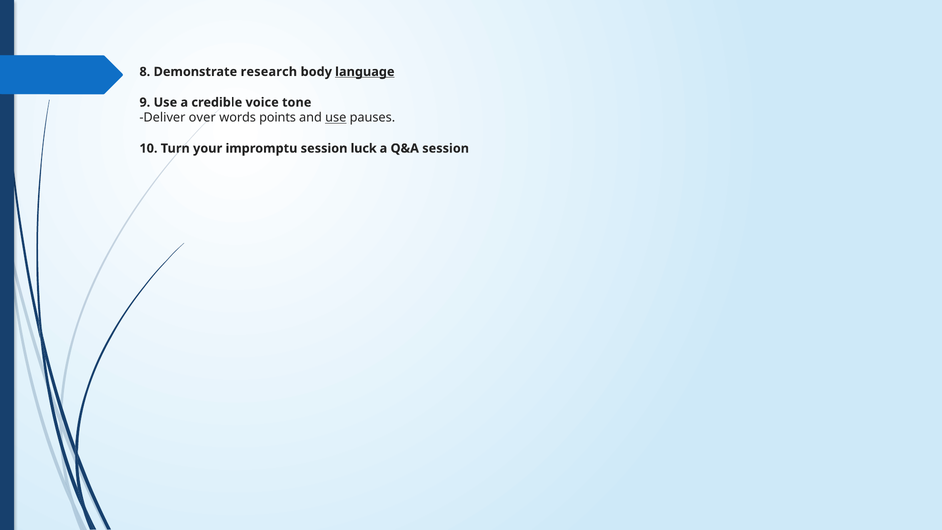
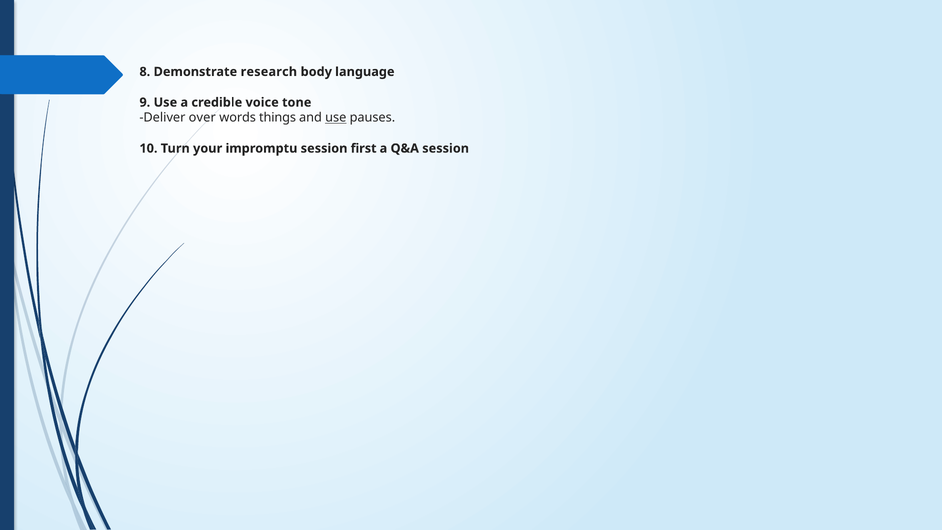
language underline: present -> none (365, 72)
points: points -> things (278, 118)
luck: luck -> first (364, 148)
